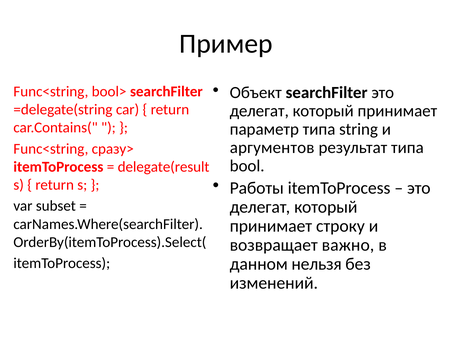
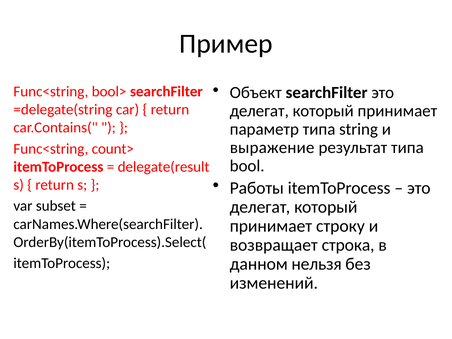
аргументов: аргументов -> выражение (272, 148)
сразу>: сразу> -> count> (113, 149)
важно: важно -> строка (348, 245)
